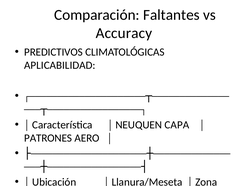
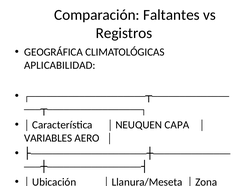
Accuracy: Accuracy -> Registros (124, 33)
PREDICTIVOS: PREDICTIVOS -> GEOGRÁFICA (53, 52)
PATRONES: PATRONES -> VARIABLES (48, 138)
